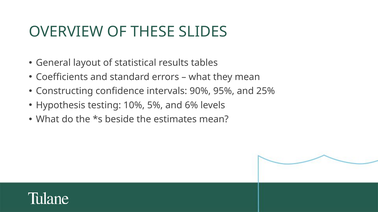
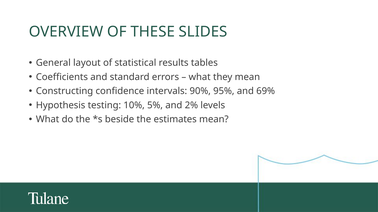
25%: 25% -> 69% (266, 91)
6%: 6% -> 2% (191, 105)
